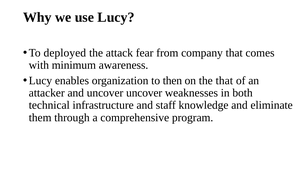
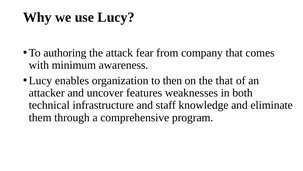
deployed: deployed -> authoring (65, 53)
uncover uncover: uncover -> features (144, 93)
